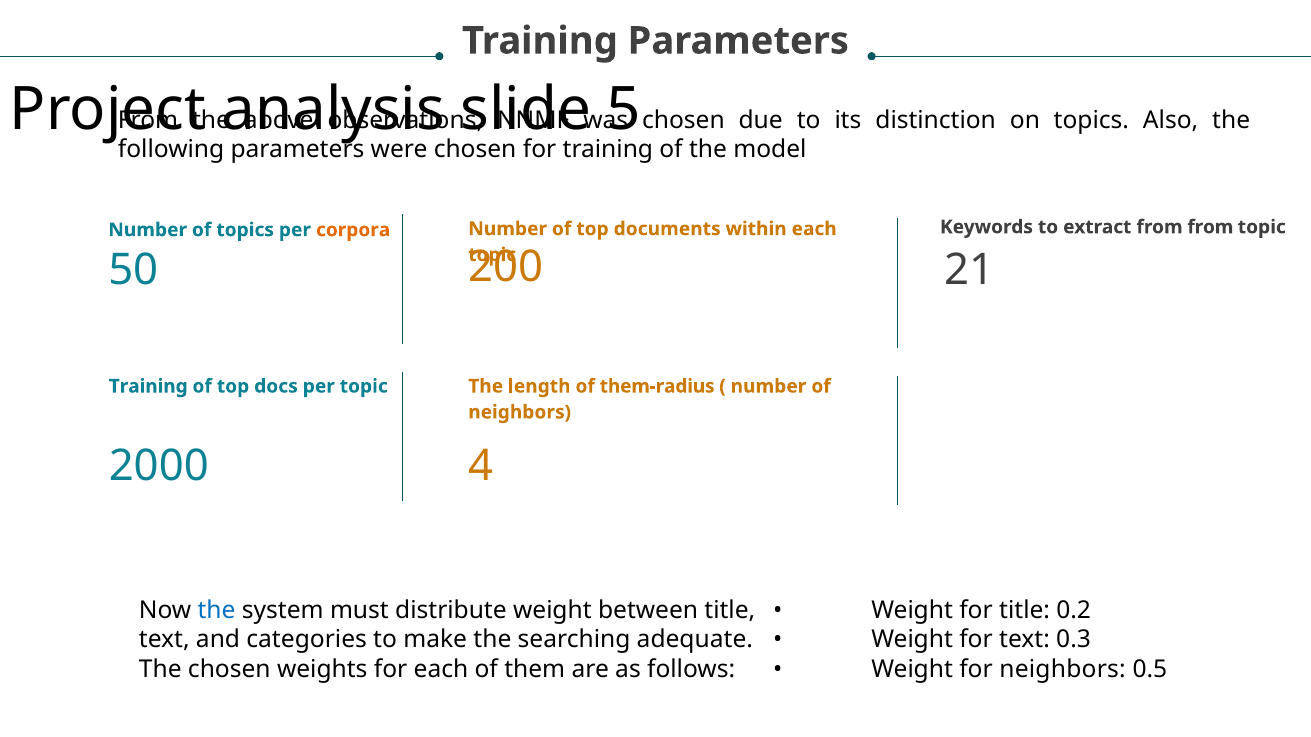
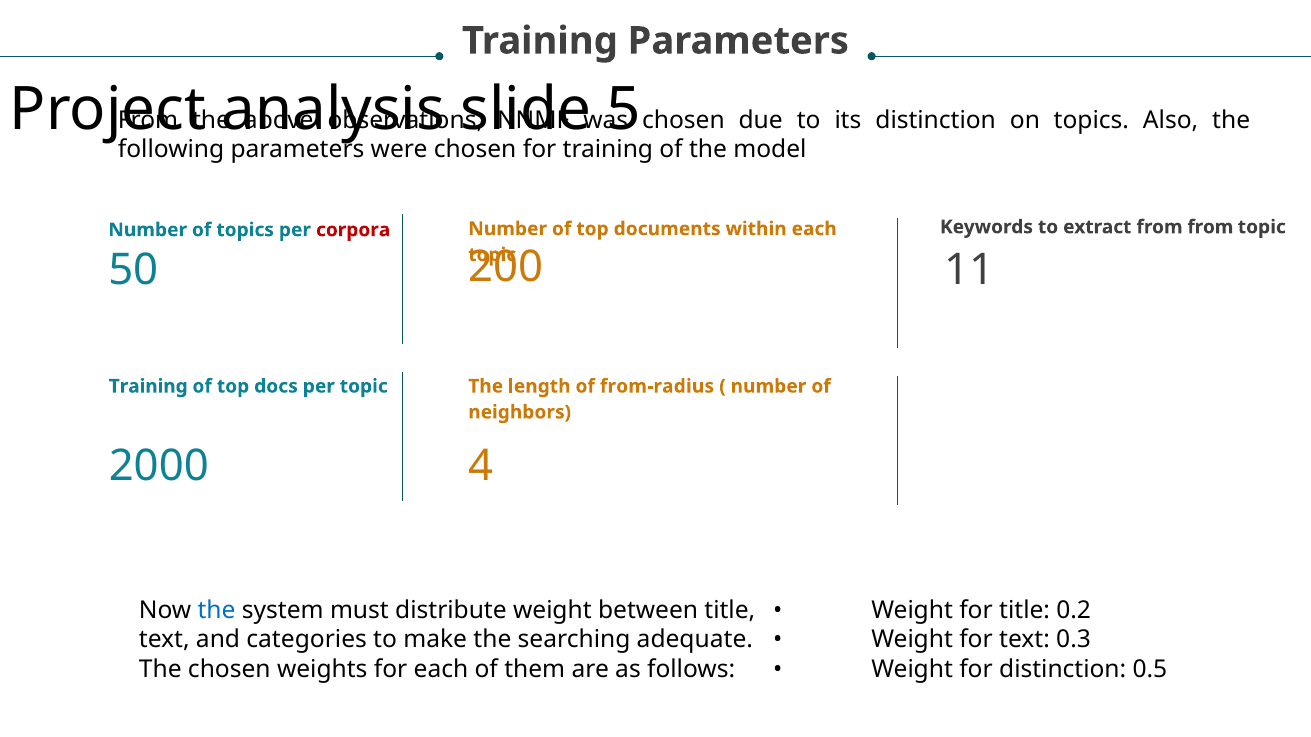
corpora colour: orange -> red (353, 230)
21: 21 -> 11 (969, 271)
them-radius: them-radius -> from-radius (657, 386)
for neighbors: neighbors -> distinction (1063, 670)
